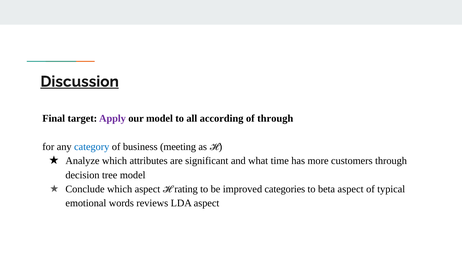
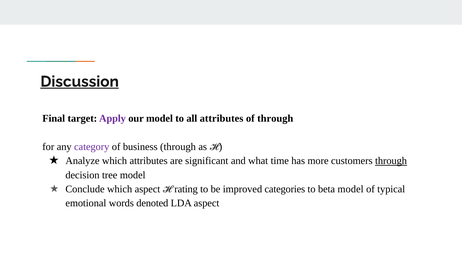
all according: according -> attributes (222, 118)
category colour: blue -> purple (92, 147)
business meeting: meeting -> through (178, 147)
through underline: none -> present (391, 161)
beta aspect: aspect -> model (351, 189)
reviews: reviews -> denoted (152, 203)
